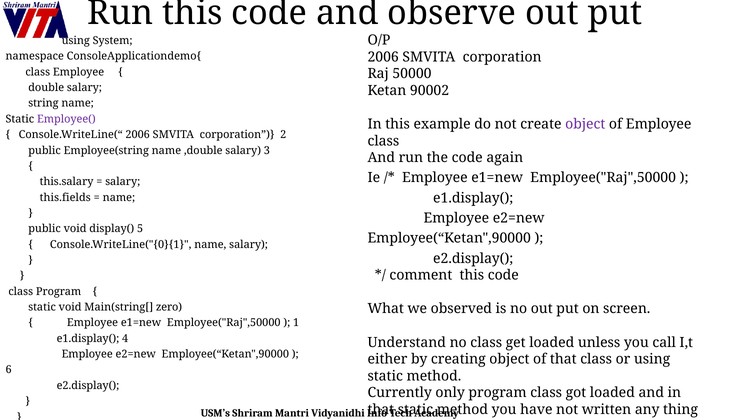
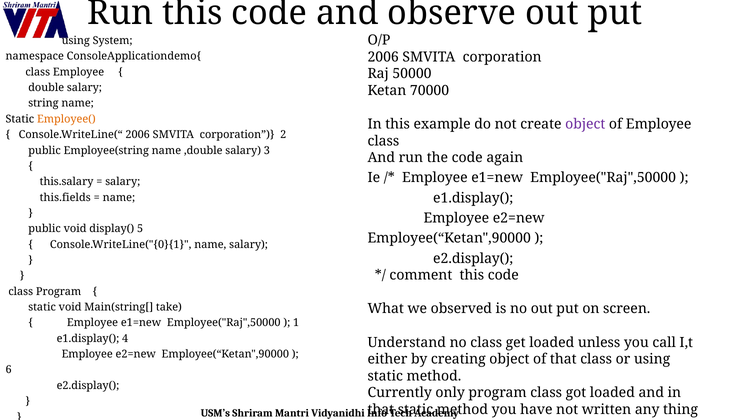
90002: 90002 -> 70000 (430, 91)
Employee( colour: purple -> orange (66, 119)
zero: zero -> take (169, 307)
